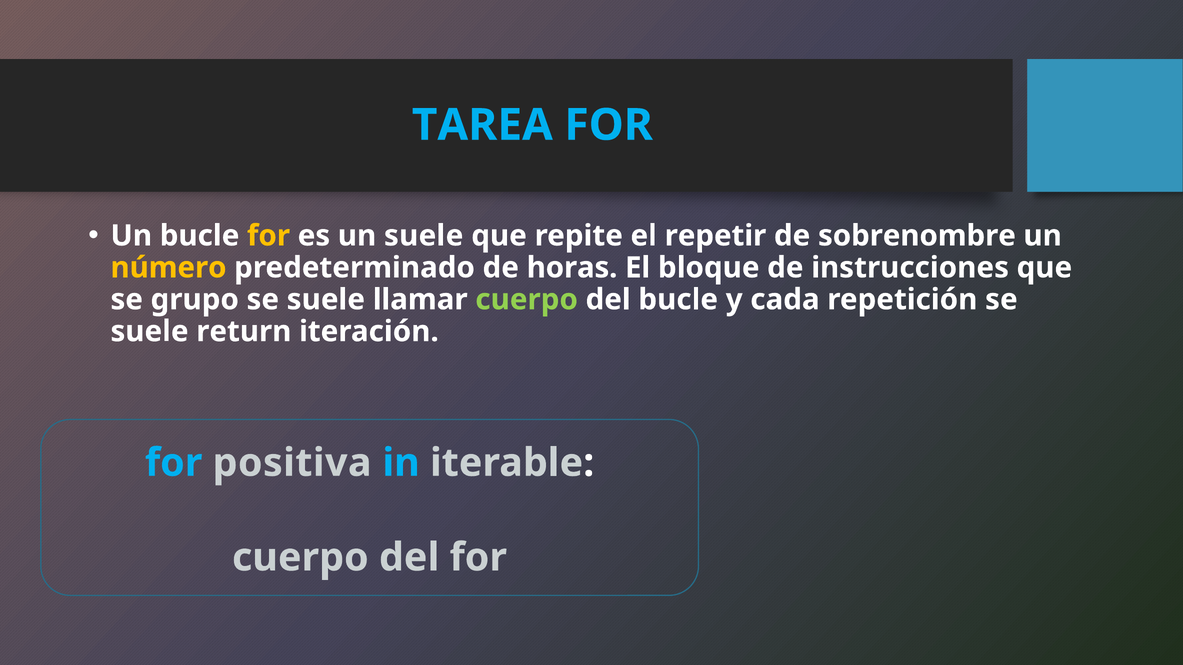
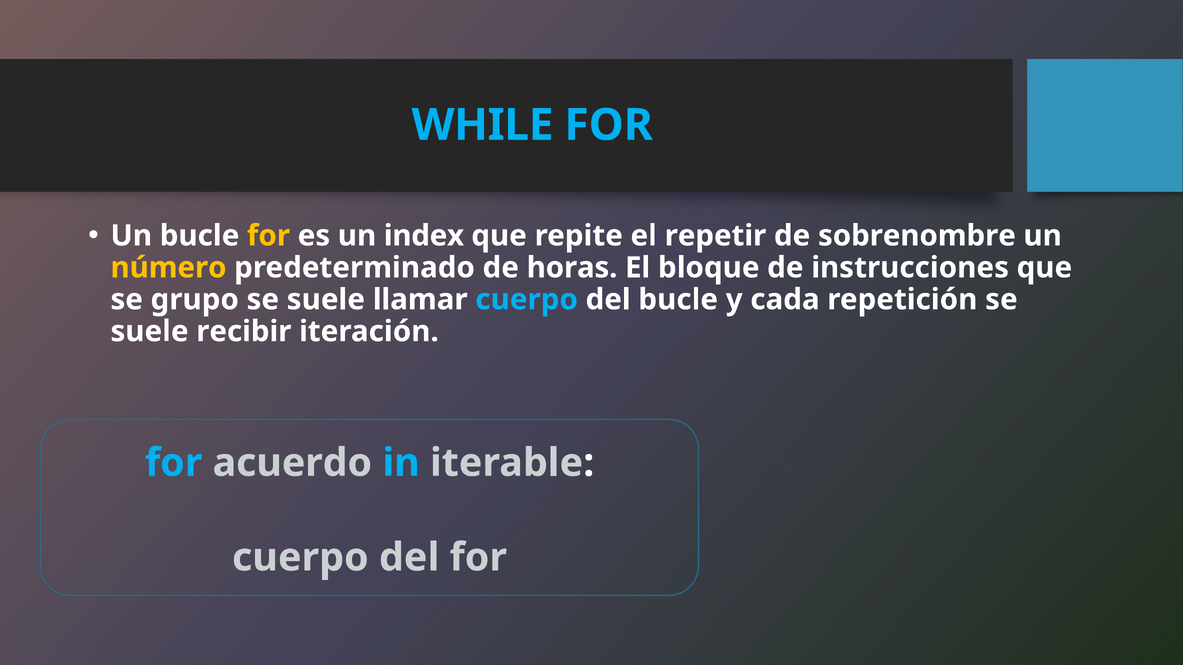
TAREA: TAREA -> WHILE (483, 125)
un suele: suele -> index (424, 236)
cuerpo colour: light green -> light blue (527, 300)
return: return -> recibir (244, 332)
positiva: positiva -> acuerdo (292, 463)
